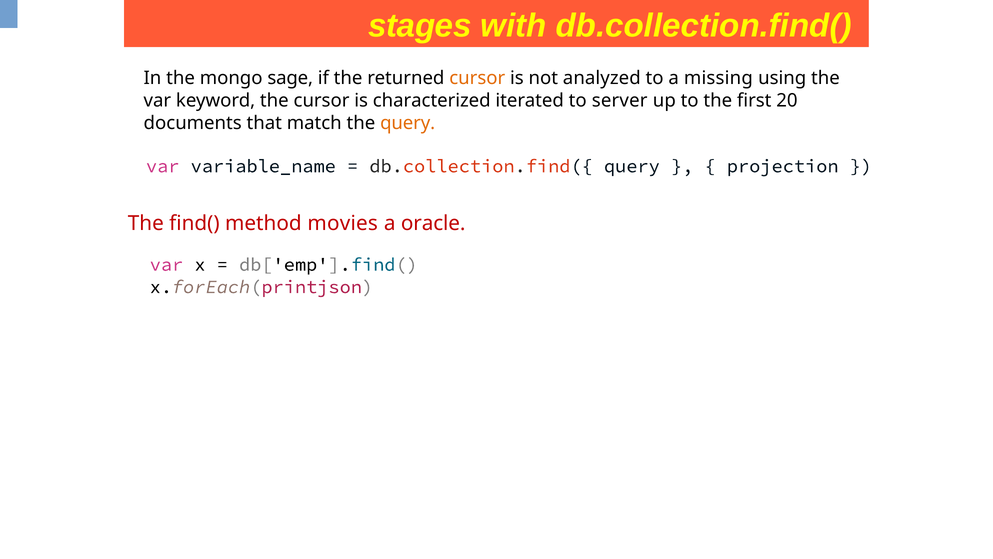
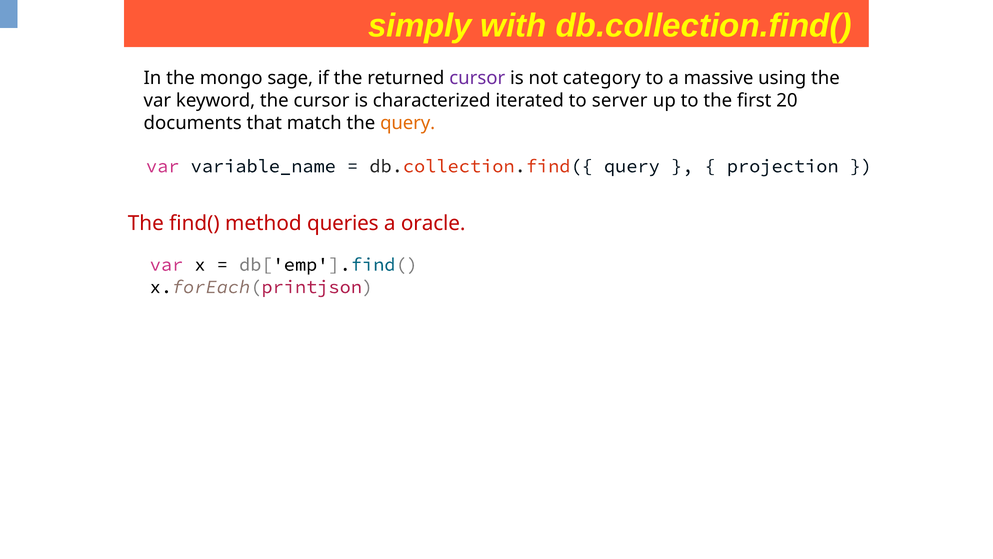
stages: stages -> simply (420, 26)
cursor colour: orange -> purple (477, 78)
analyzed: analyzed -> category (602, 78)
missing: missing -> massive (719, 78)
movies: movies -> queries (343, 223)
